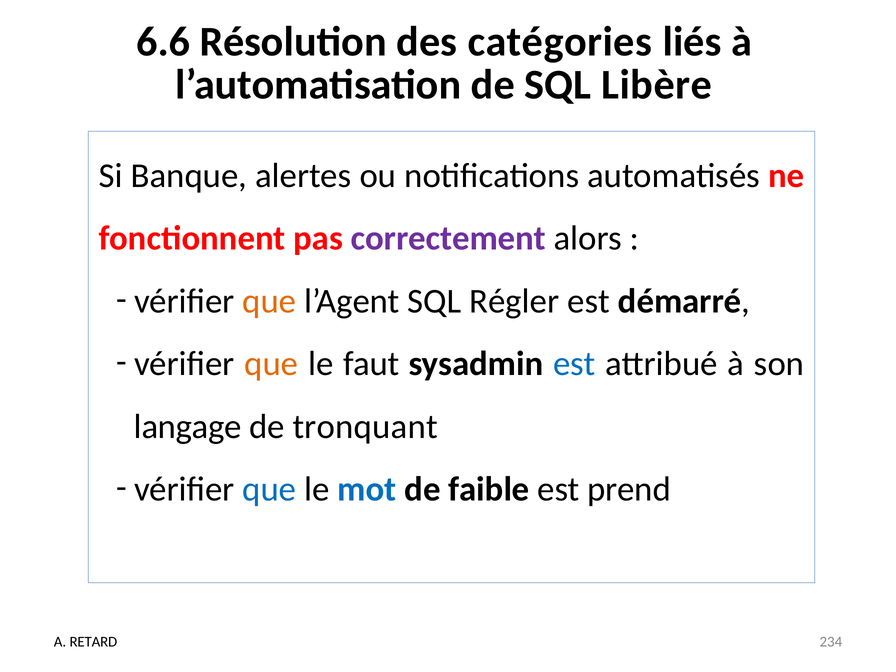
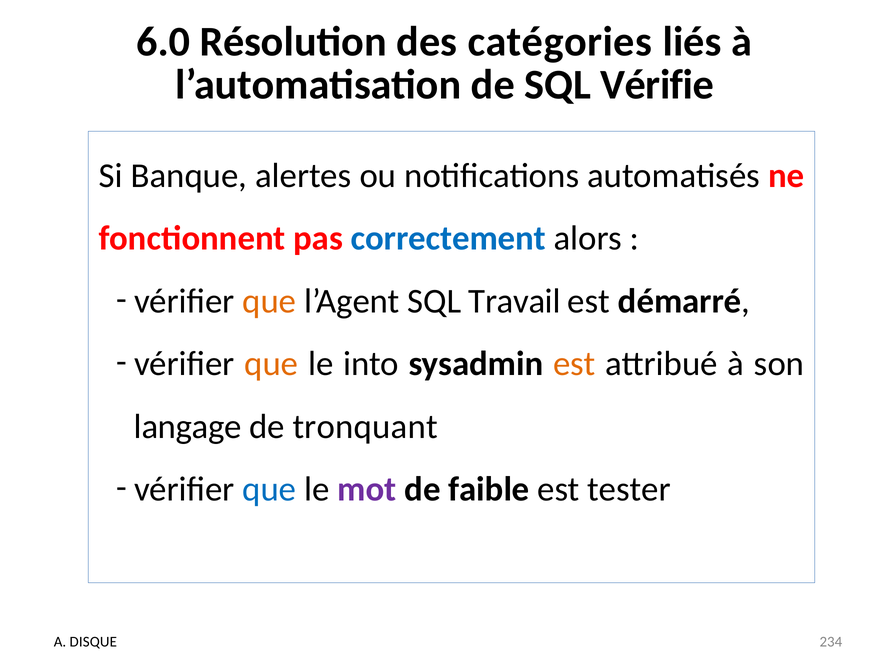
6.6: 6.6 -> 6.0 (163, 42)
Libère: Libère -> Vérifie (657, 85)
correctement colour: purple -> blue (448, 238)
Régler: Régler -> Travail (515, 301)
faut: faut -> into (371, 364)
est colour: blue -> orange (574, 364)
mot colour: blue -> purple (367, 489)
prend: prend -> tester (629, 489)
RETARD: RETARD -> DISQUE (93, 642)
